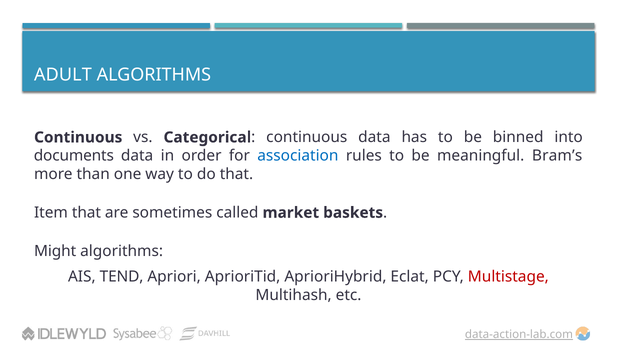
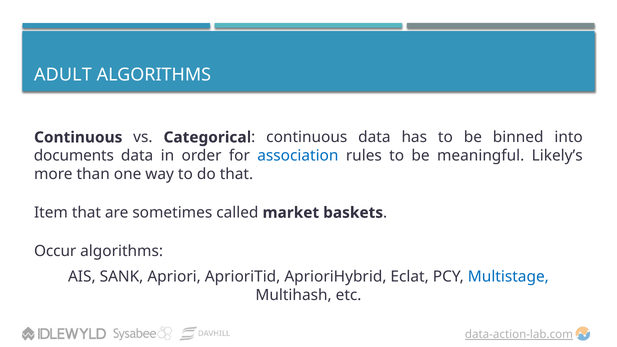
Bram’s: Bram’s -> Likely’s (557, 156)
Might: Might -> Occur (55, 251)
TEND: TEND -> SANK (122, 277)
Multistage colour: red -> blue (508, 277)
